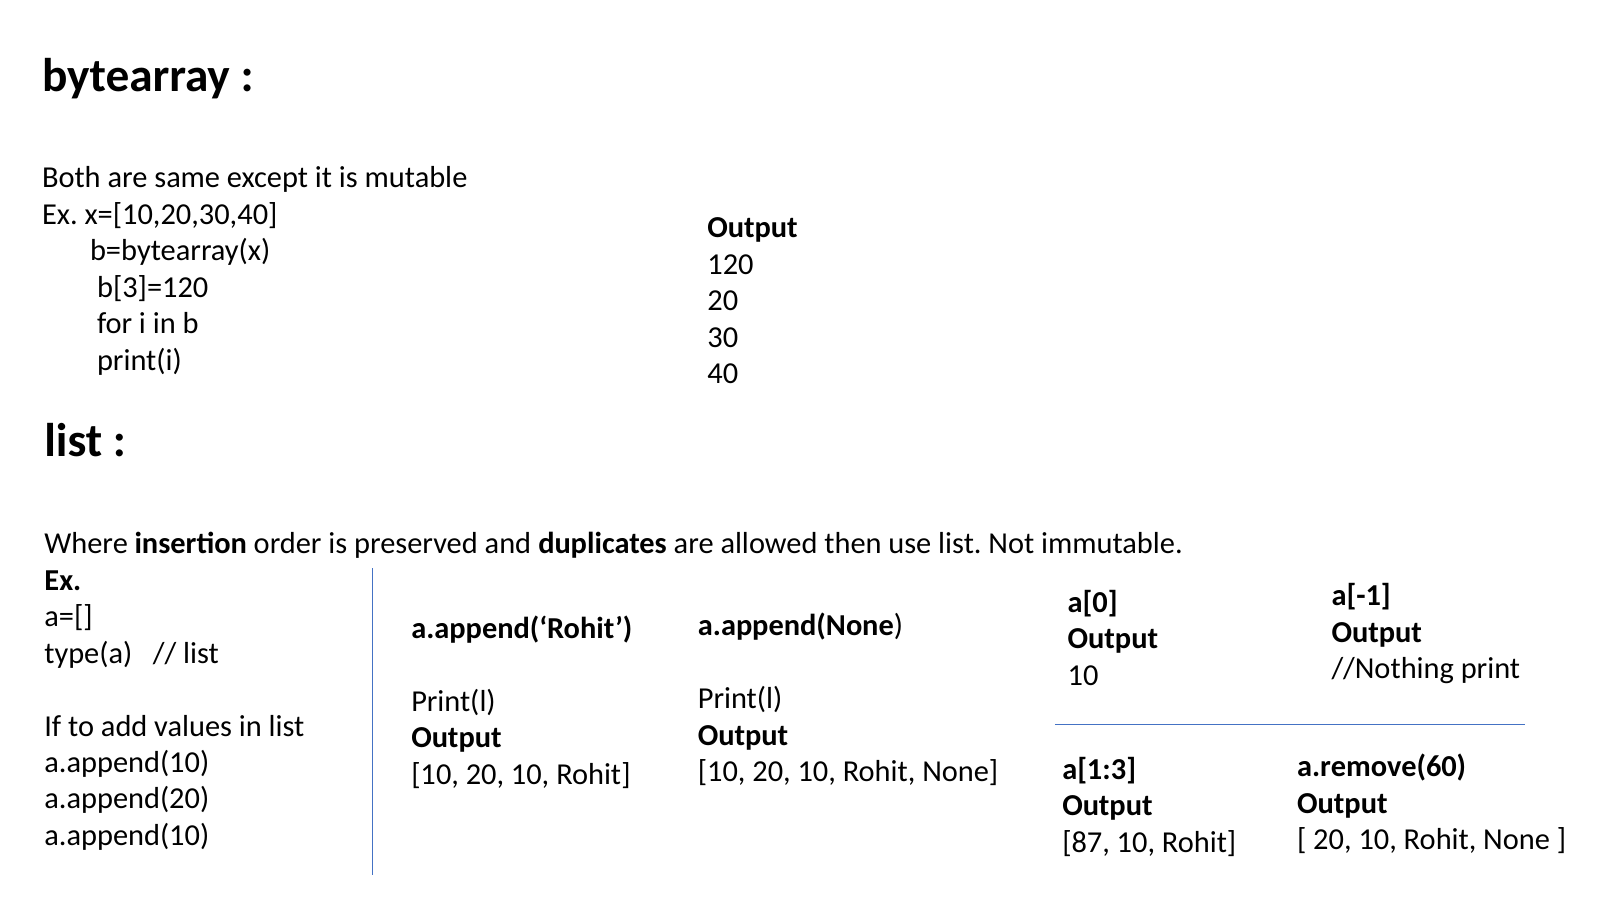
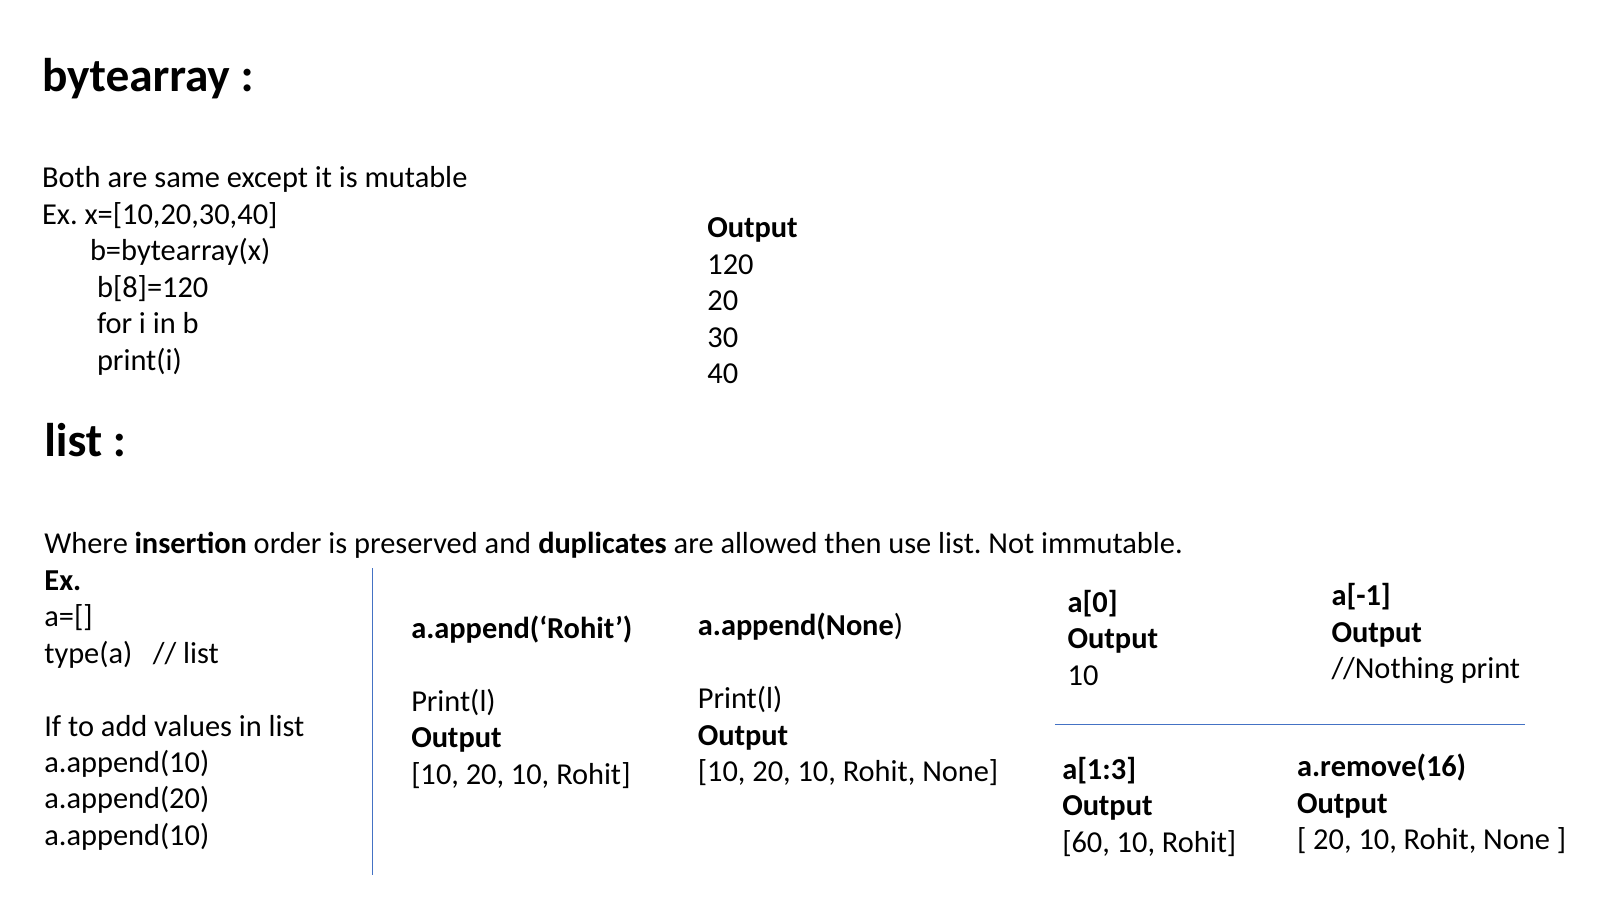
b[3]=120: b[3]=120 -> b[8]=120 (153, 287)
a.remove(60: a.remove(60 -> a.remove(16 (1382, 767)
87: 87 -> 60 (1086, 842)
